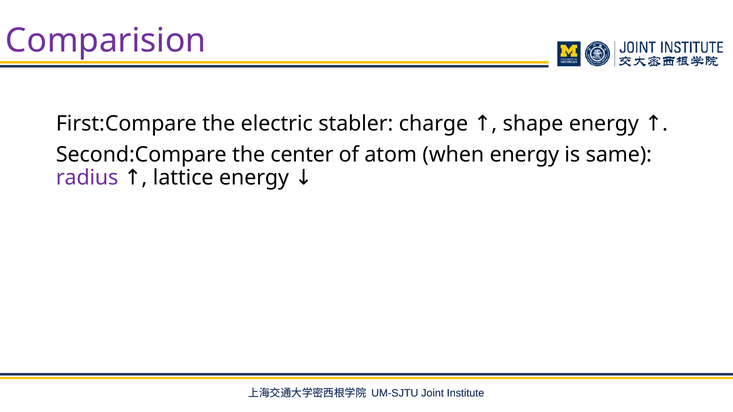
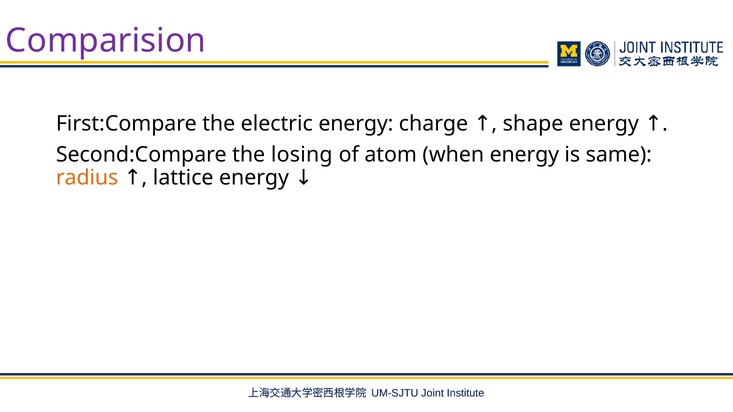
electric stabler: stabler -> energy (356, 124)
center: center -> losing (302, 155)
radius colour: purple -> orange (87, 178)
